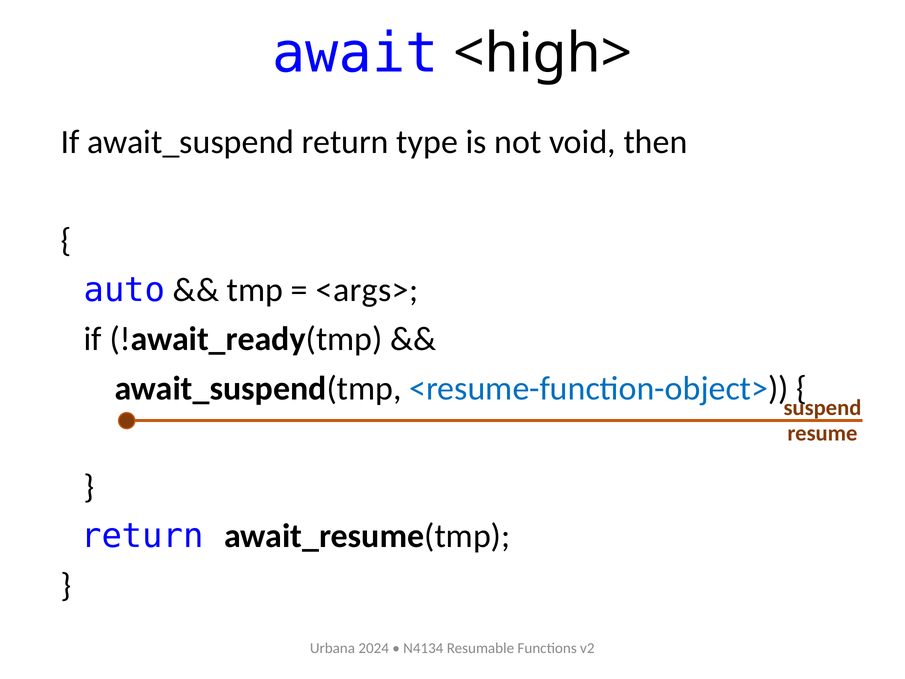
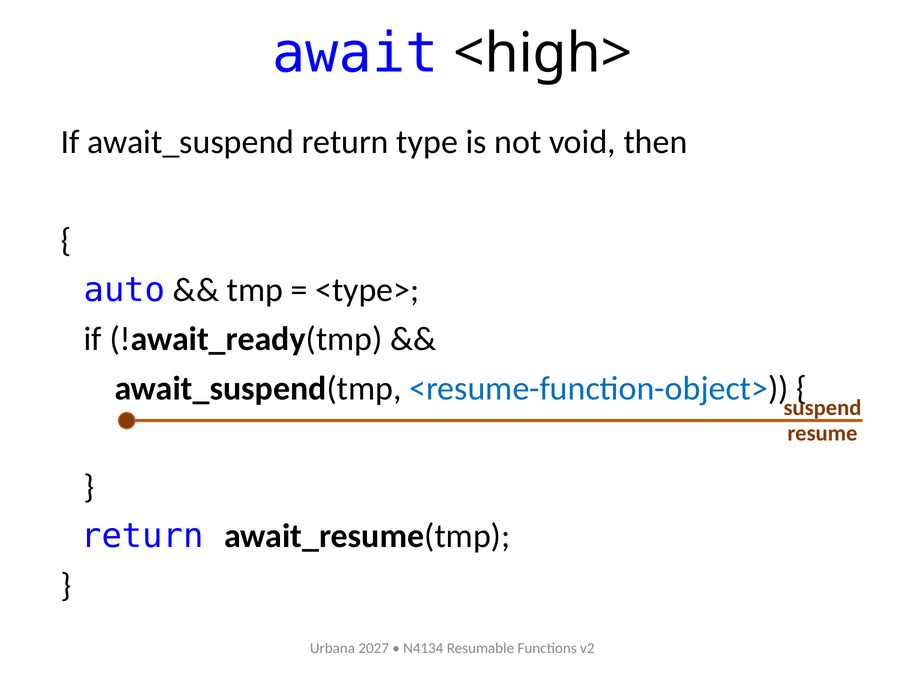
<args>: <args> -> <type> (367, 290)
2024: 2024 -> 2027 (374, 648)
